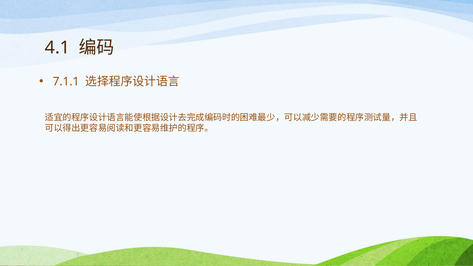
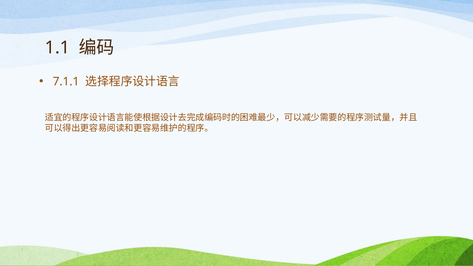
4.1: 4.1 -> 1.1 (57, 48)
